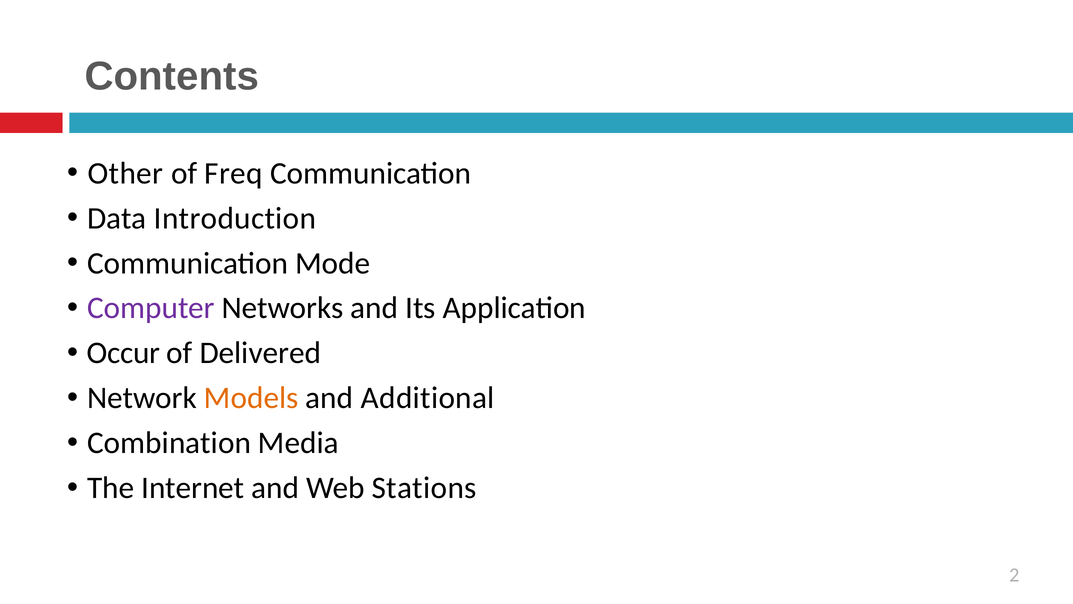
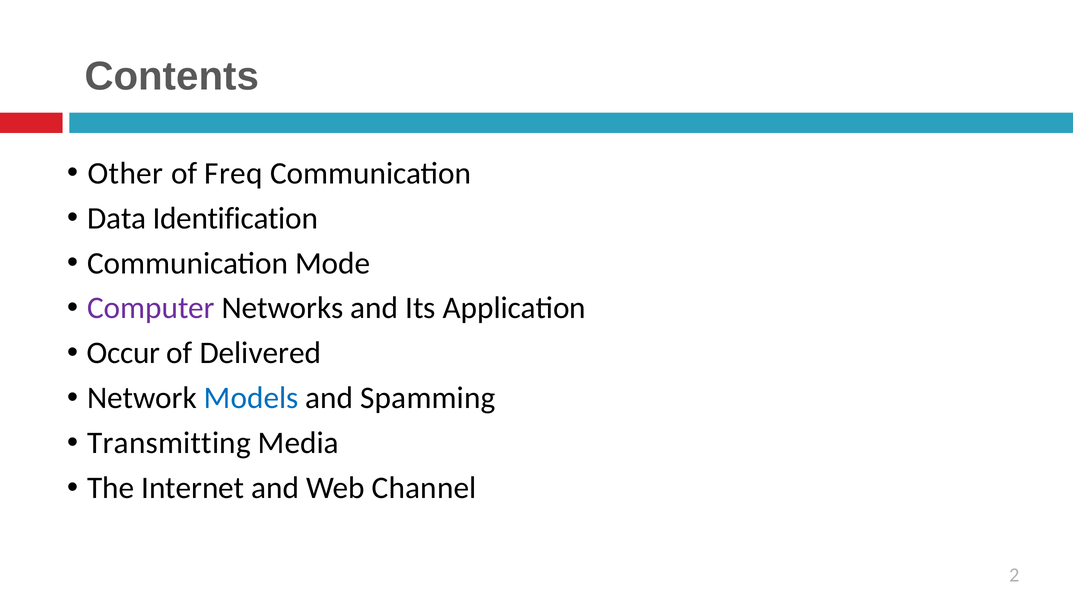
Introduction: Introduction -> Identification (235, 218)
Models colour: orange -> blue (251, 398)
Additional: Additional -> Spamming (428, 398)
Combination: Combination -> Transmitting (169, 443)
Stations: Stations -> Channel (424, 488)
